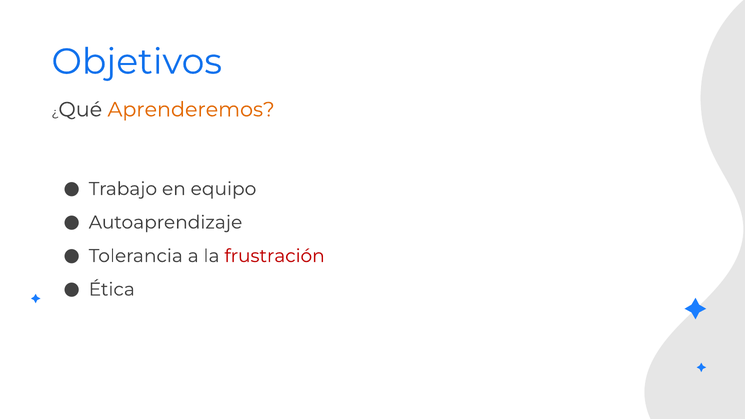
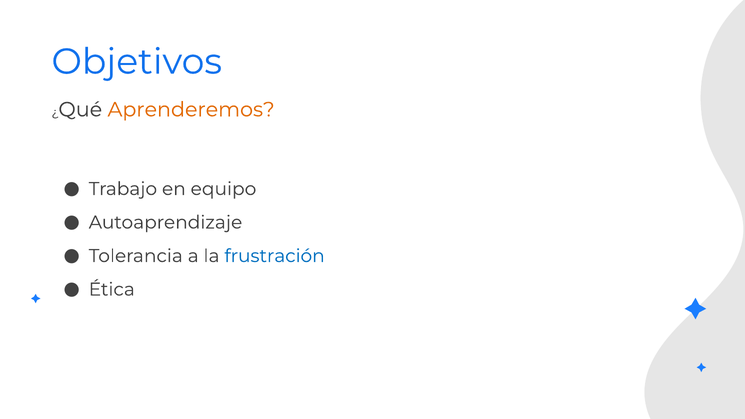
frustración colour: red -> blue (275, 256)
